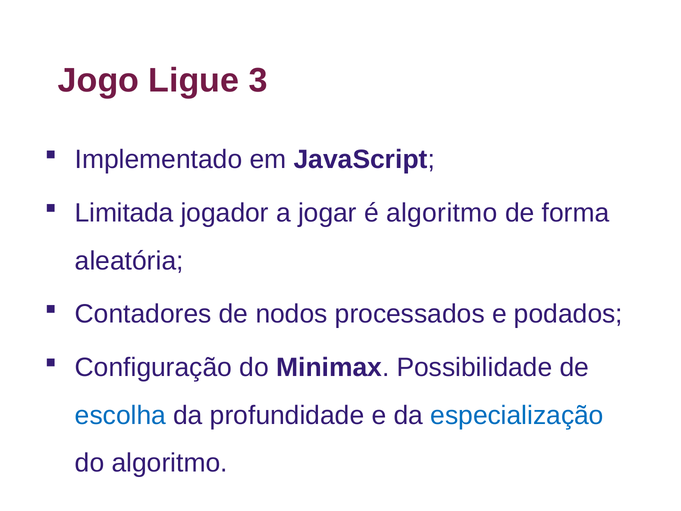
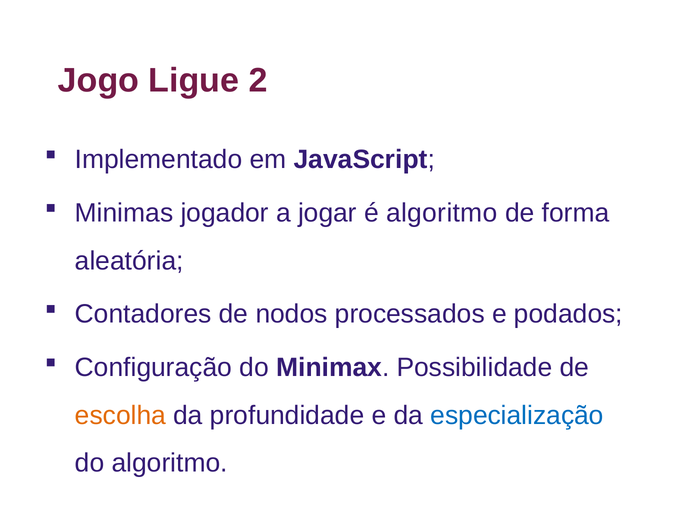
3: 3 -> 2 (258, 81)
Limitada: Limitada -> Minimas (124, 213)
escolha colour: blue -> orange (120, 415)
